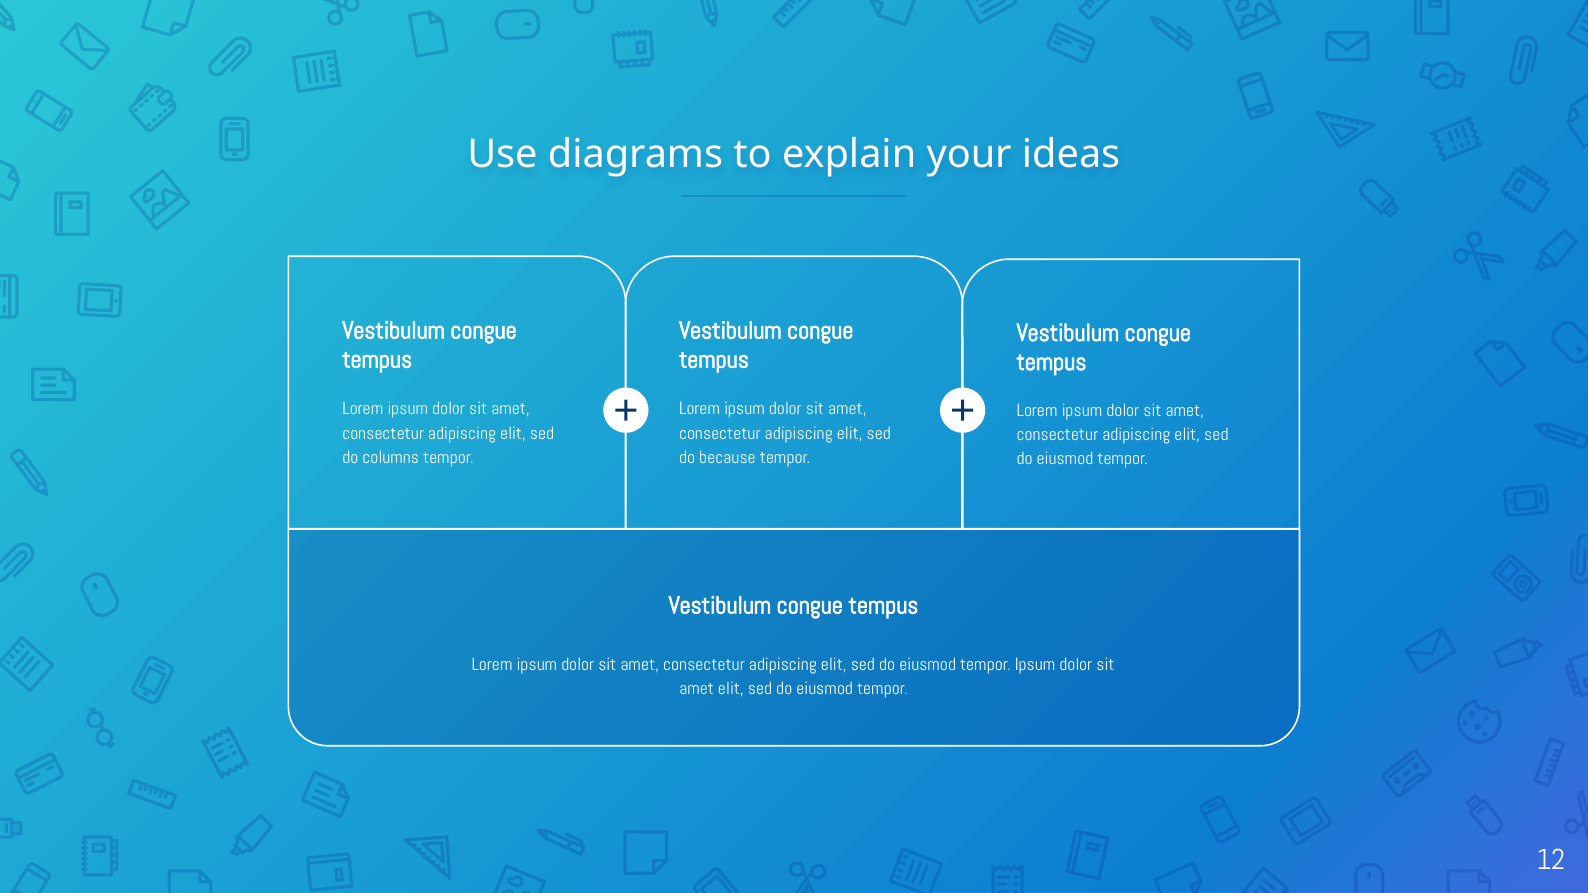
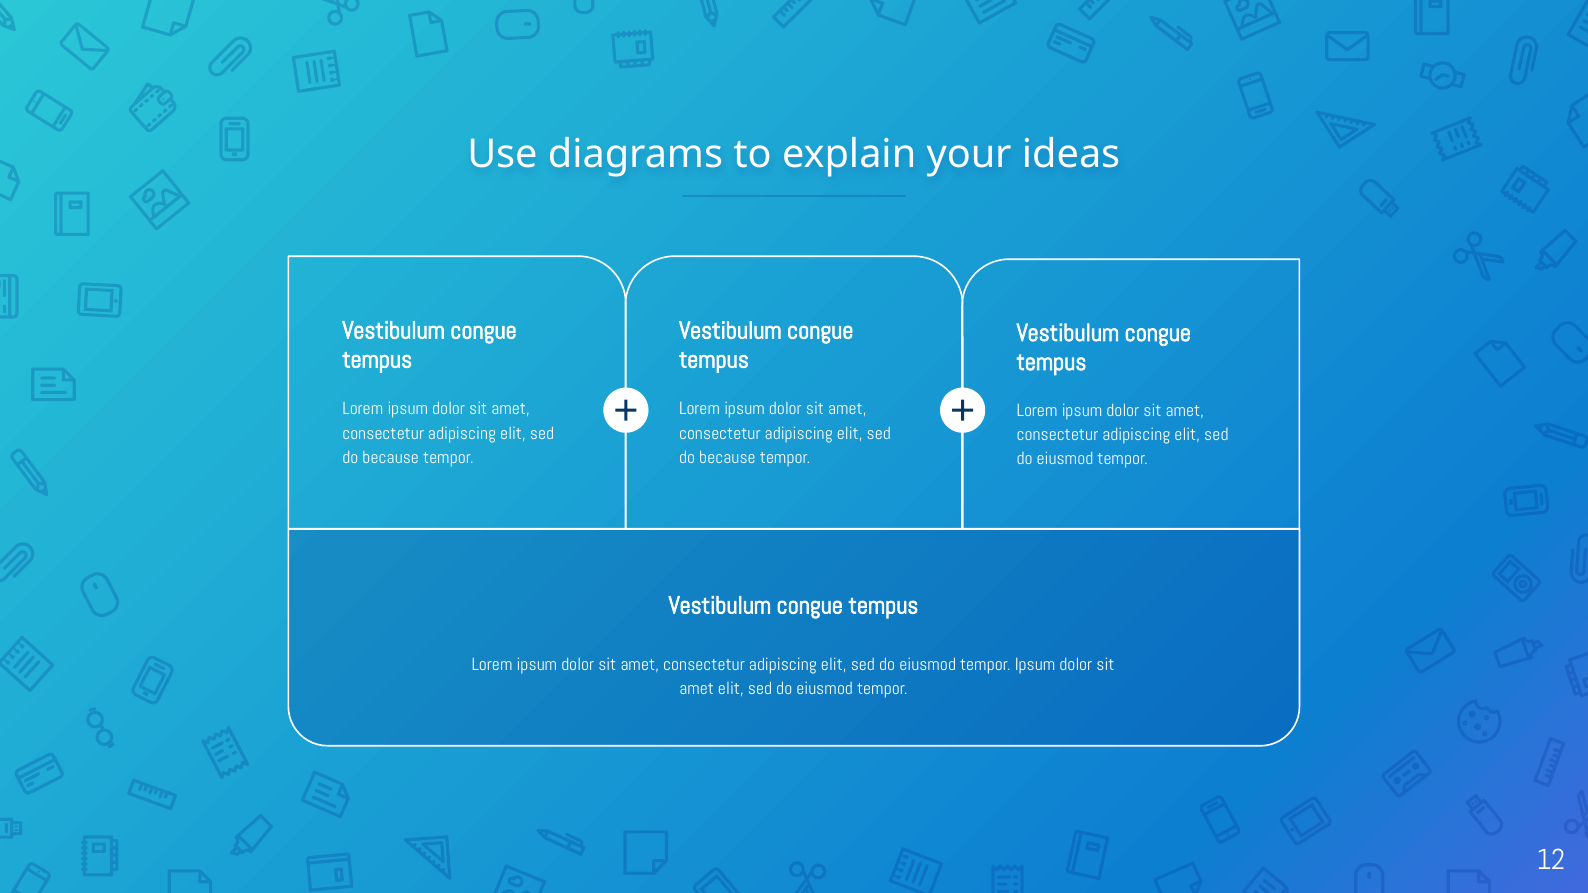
columns: columns -> because (391, 458)
